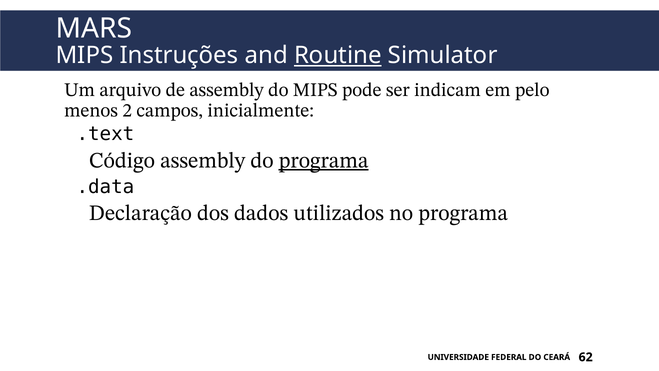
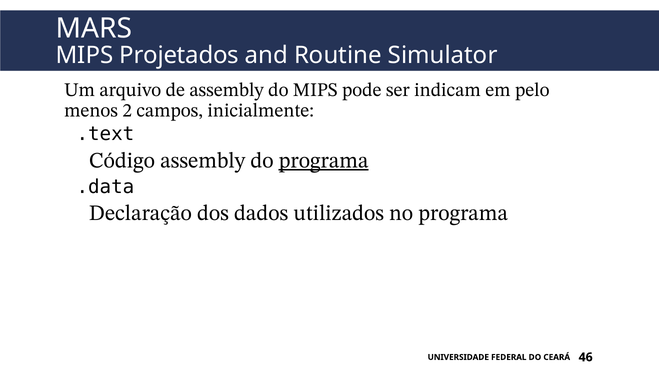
Instruções: Instruções -> Projetados (179, 55)
Routine underline: present -> none (338, 55)
62: 62 -> 46 (586, 357)
